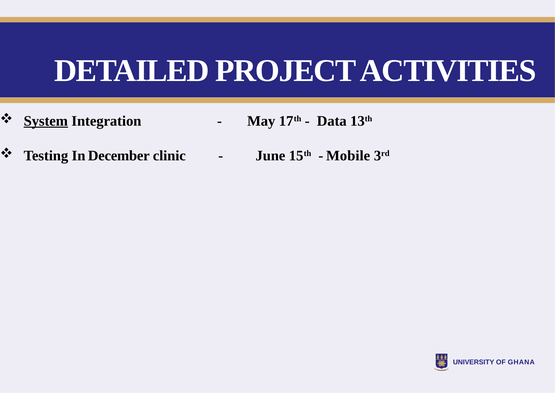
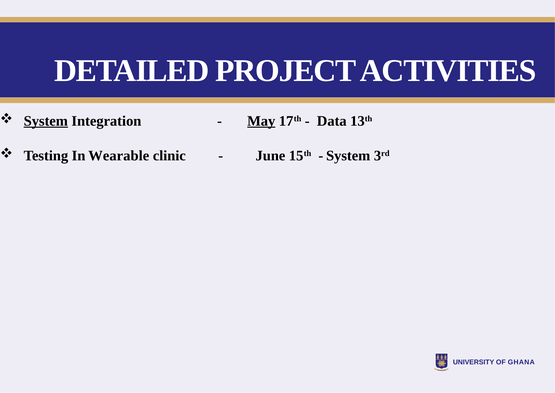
May underline: none -> present (261, 121)
December: December -> Wearable (119, 156)
Mobile: Mobile -> System (348, 156)
